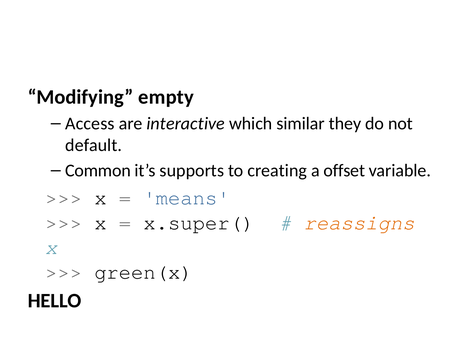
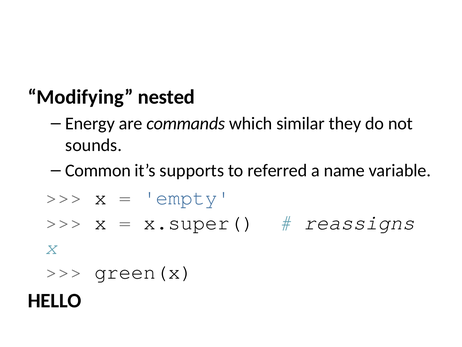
empty: empty -> nested (166, 97)
Access: Access -> Energy (90, 123)
interactive: interactive -> commands (186, 123)
default: default -> sounds (94, 145)
creating: creating -> referred (277, 170)
offset: offset -> name (344, 170)
means: means -> empty (187, 198)
reassigns colour: orange -> black (359, 222)
